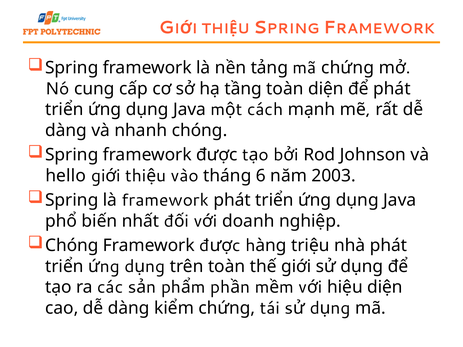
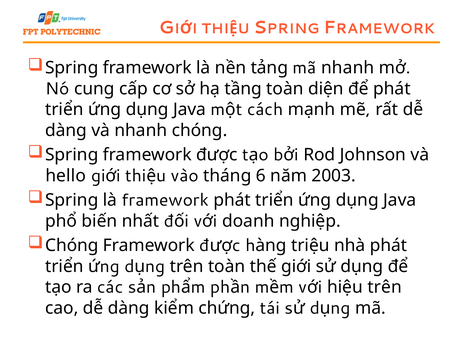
mã chứng: chứng -> nhanh (348, 68)
hiệu diện: diện -> trên (385, 287)
